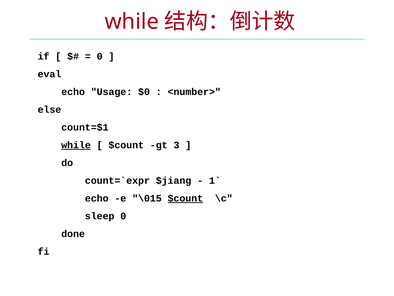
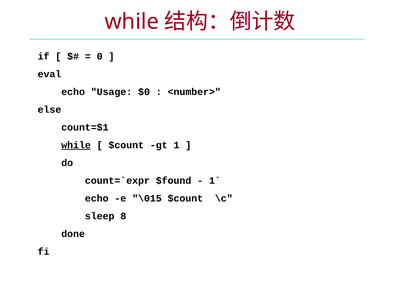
3: 3 -> 1 (177, 145)
$jiang: $jiang -> $found (174, 180)
$count underline: present -> none (185, 198)
sleep 0: 0 -> 8 (123, 216)
